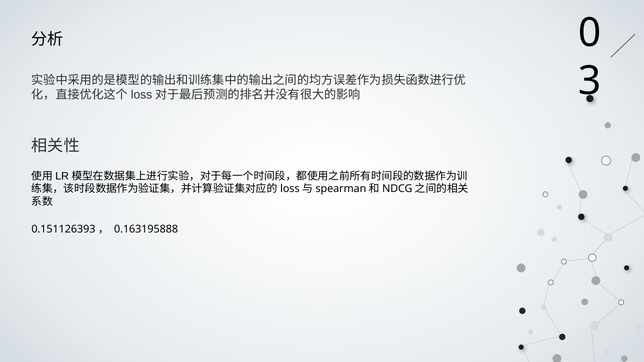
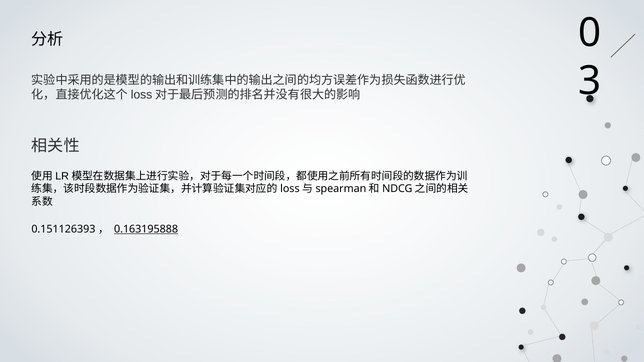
0.163195888 underline: none -> present (146, 229)
